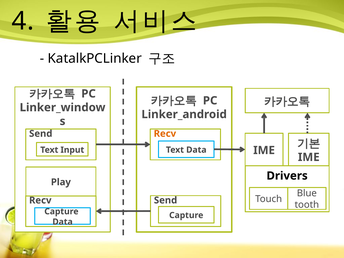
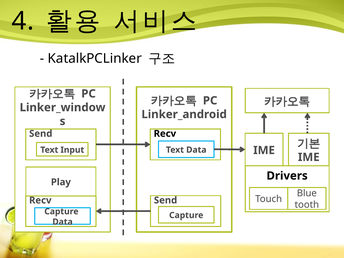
Recv colour: orange -> black (165, 134)
